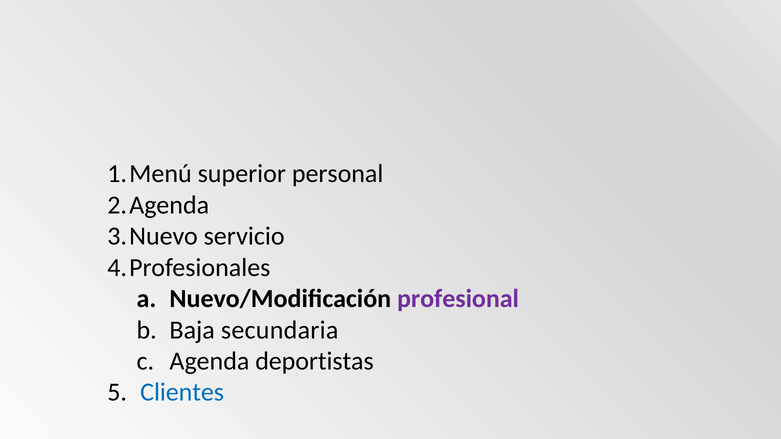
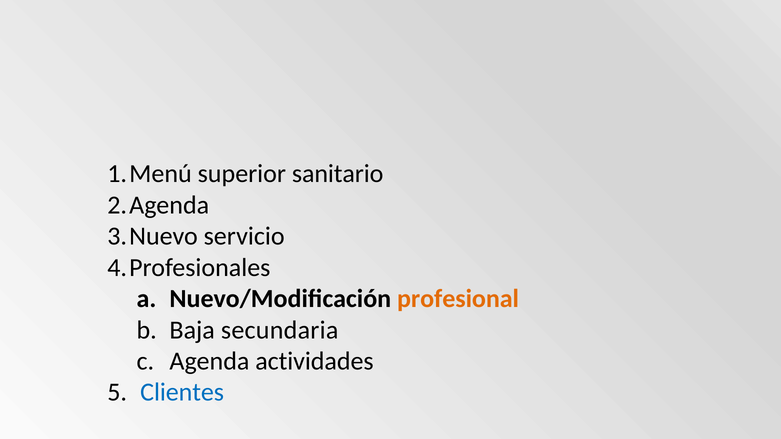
personal: personal -> sanitario (338, 174)
profesional colour: purple -> orange (458, 299)
deportistas: deportistas -> actividades (314, 361)
